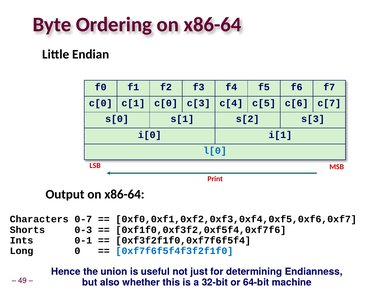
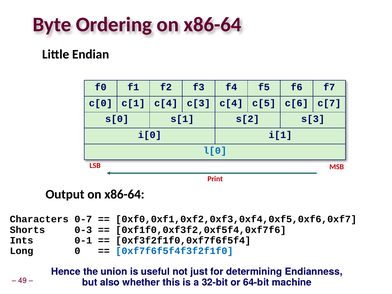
c[1 c[0: c[0 -> c[4 (166, 103)
